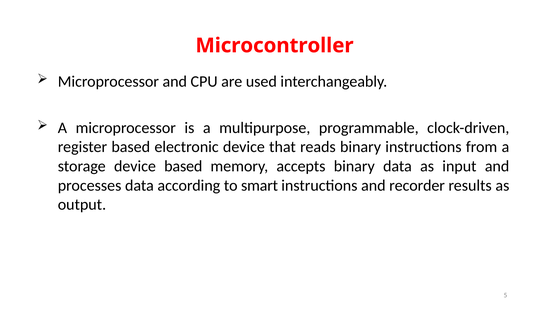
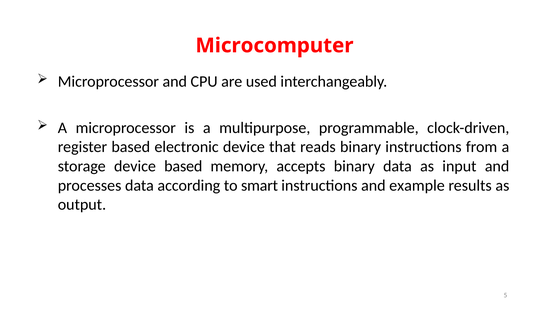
Microcontroller: Microcontroller -> Microcomputer (274, 45)
recorder: recorder -> example (417, 185)
